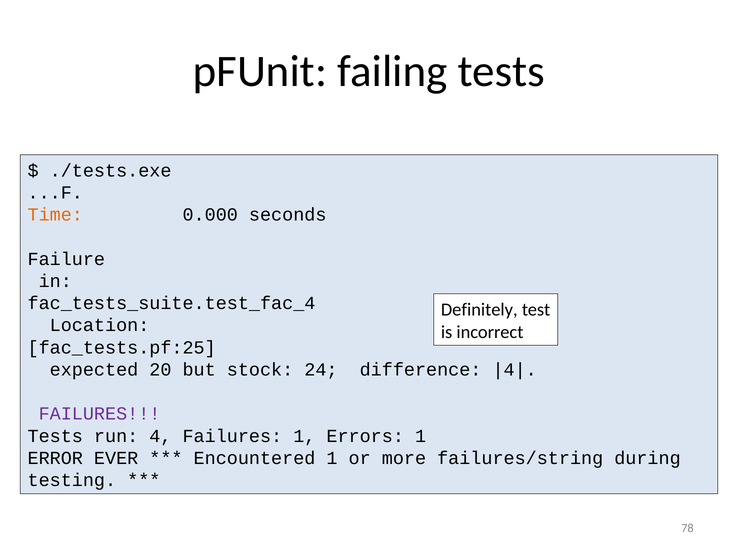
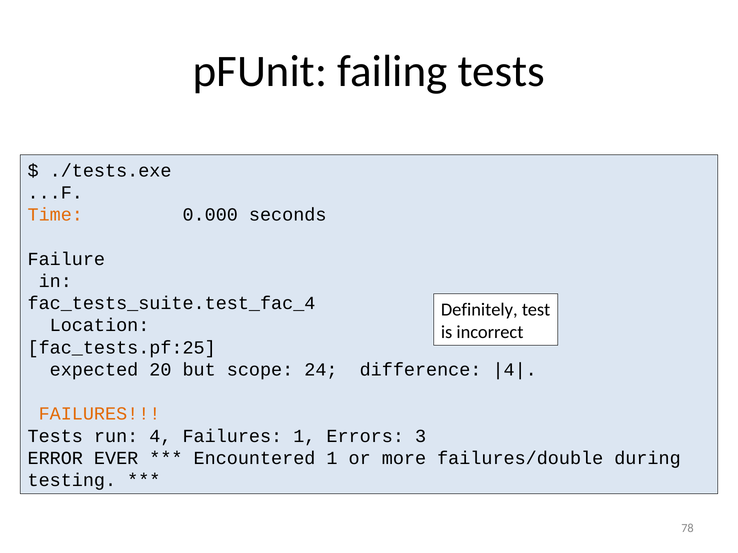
stock: stock -> scope (260, 370)
FAILURES colour: purple -> orange (100, 414)
Errors 1: 1 -> 3 (421, 436)
failures/string: failures/string -> failures/double (520, 459)
